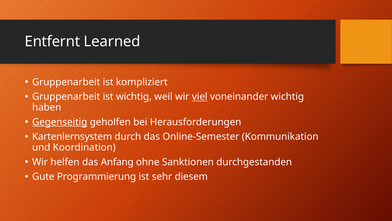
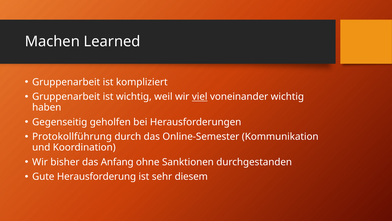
Entfernt: Entfernt -> Machen (52, 41)
Gegenseitig underline: present -> none (60, 122)
Kartenlernsystem: Kartenlernsystem -> Protokollführung (72, 136)
helfen: helfen -> bisher (65, 162)
Programmierung: Programmierung -> Herausforderung (96, 176)
